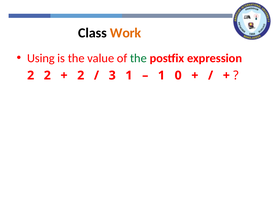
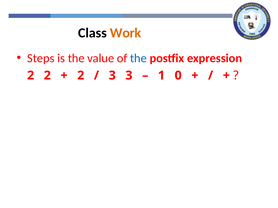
Using: Using -> Steps (41, 58)
the colour: green -> blue (138, 58)
3 1: 1 -> 3 (129, 76)
